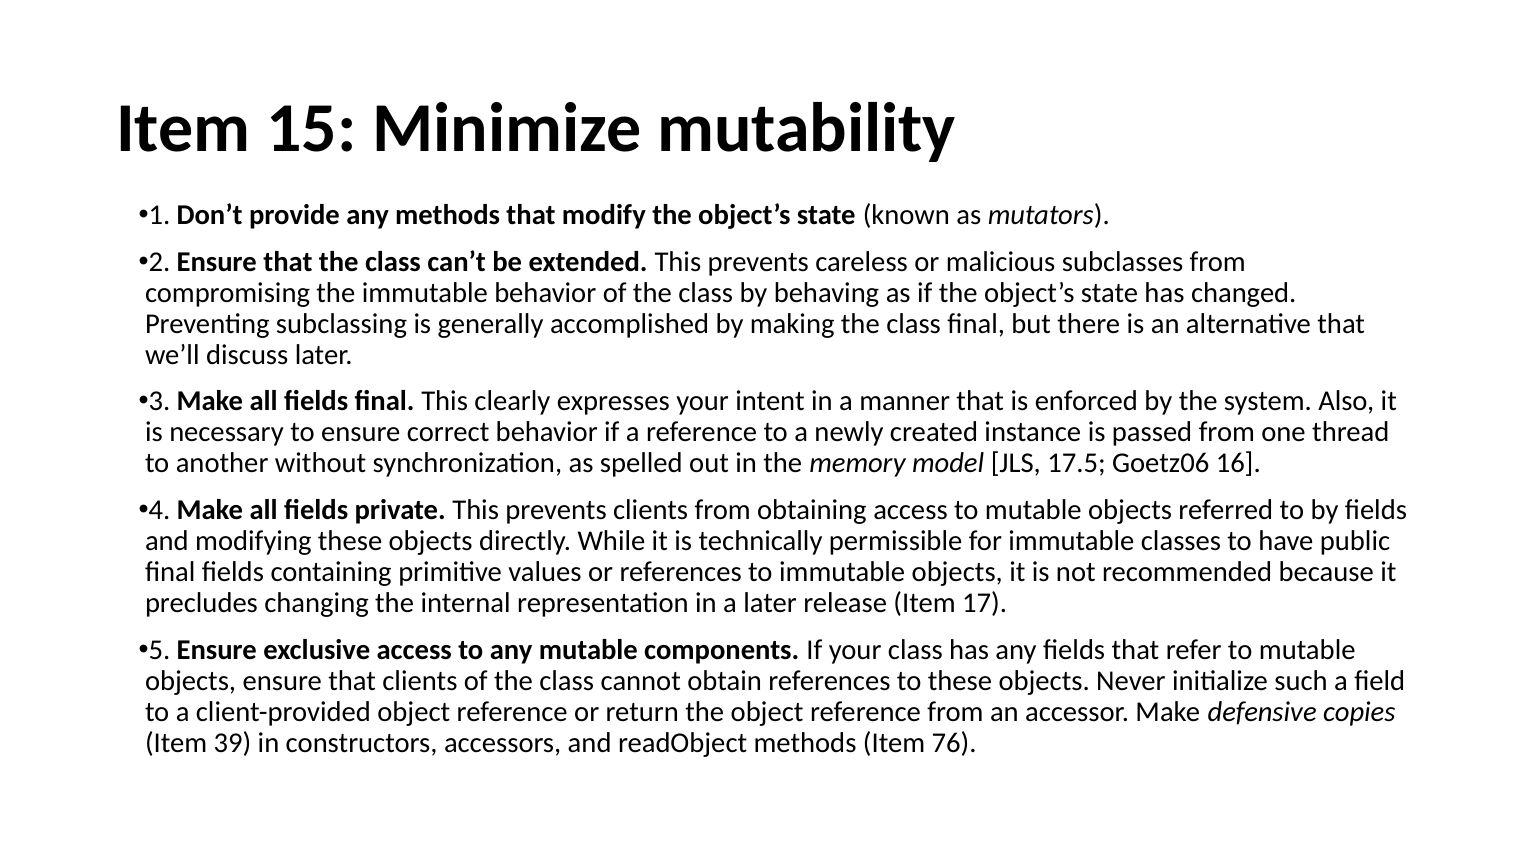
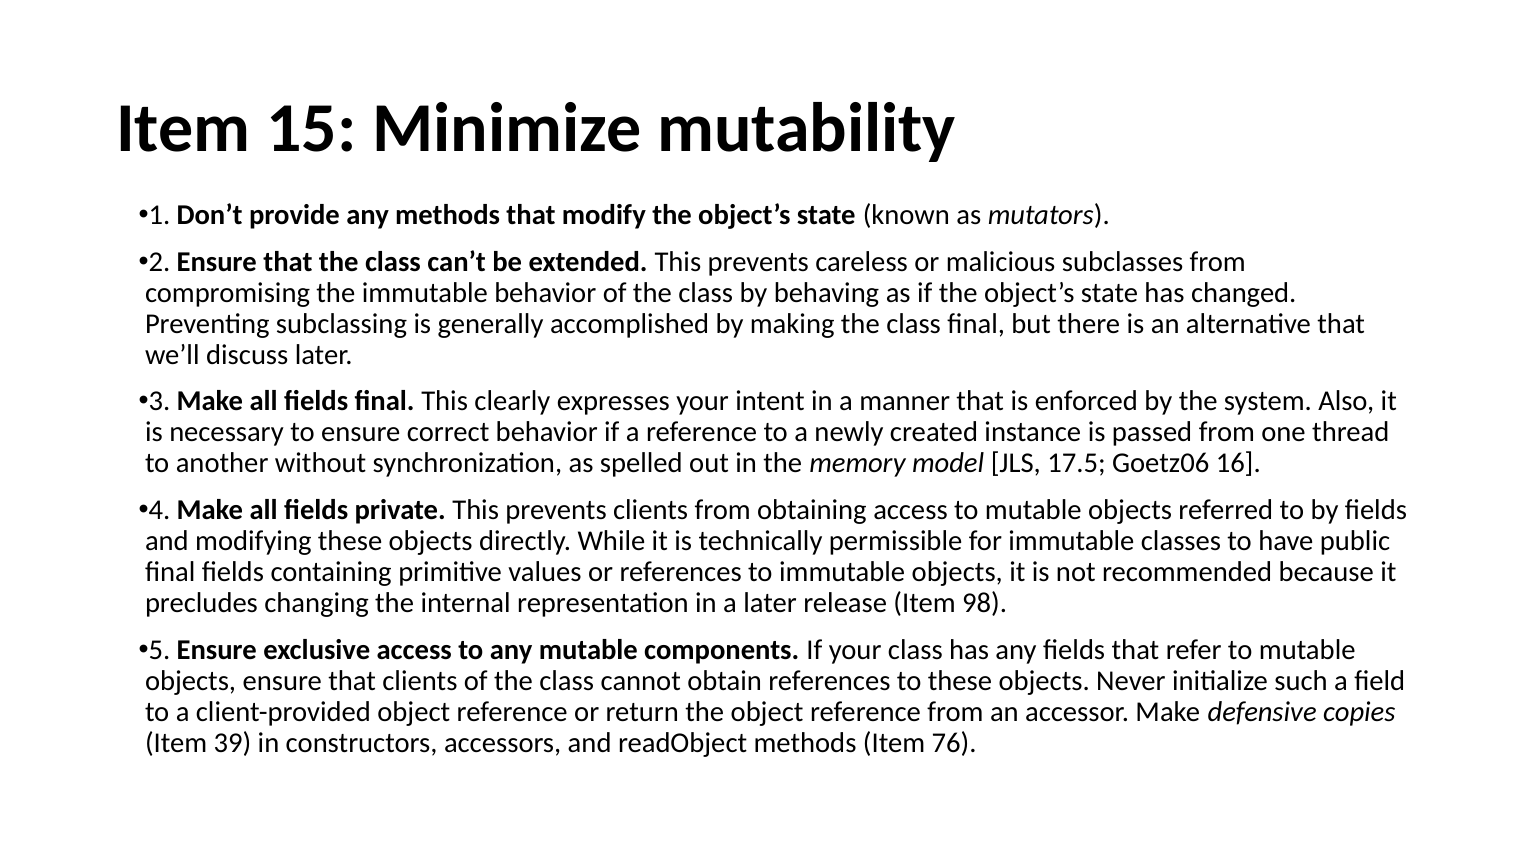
17: 17 -> 98 (985, 603)
